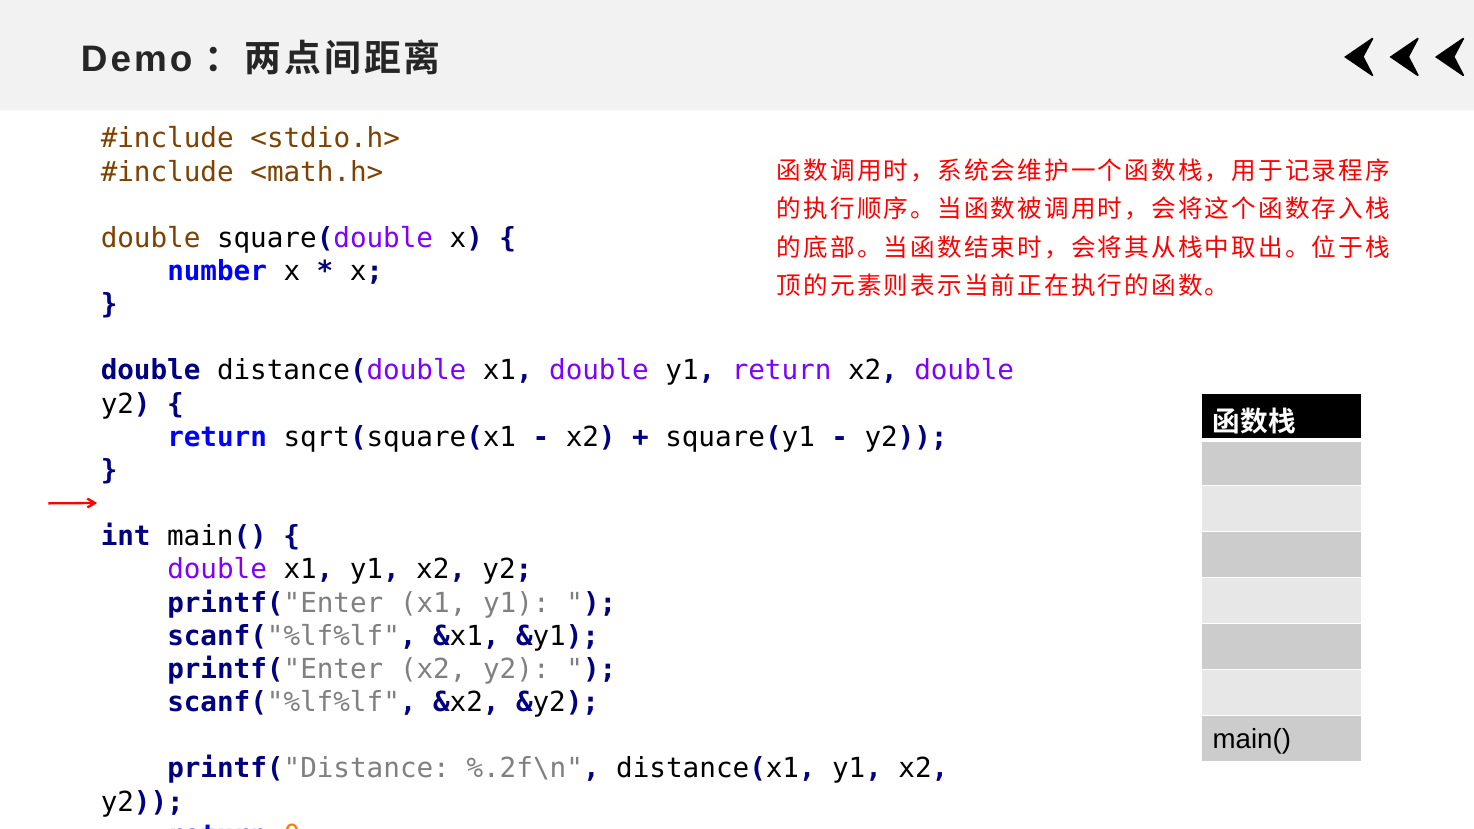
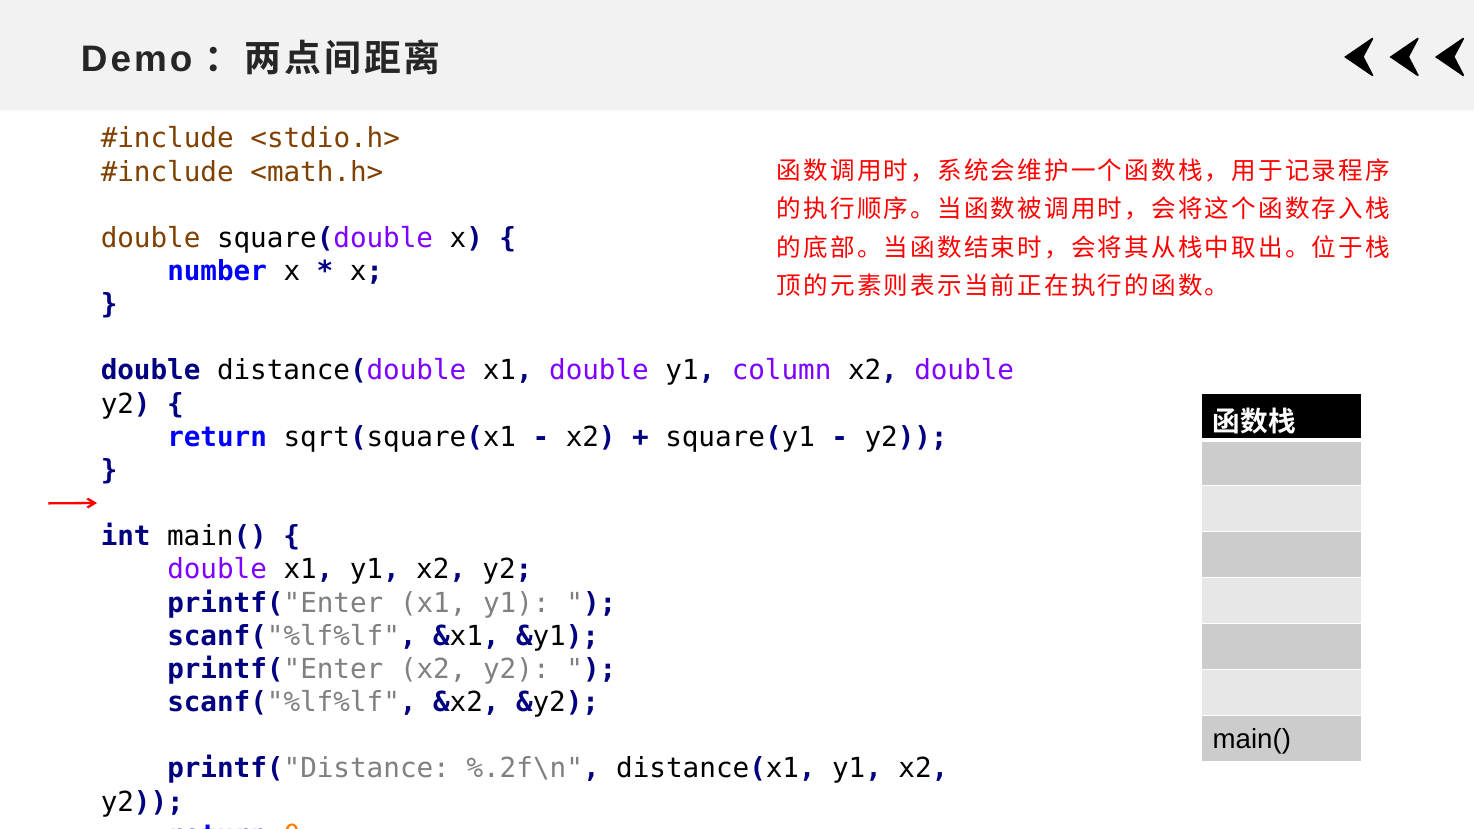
y1 return: return -> column (782, 371)
